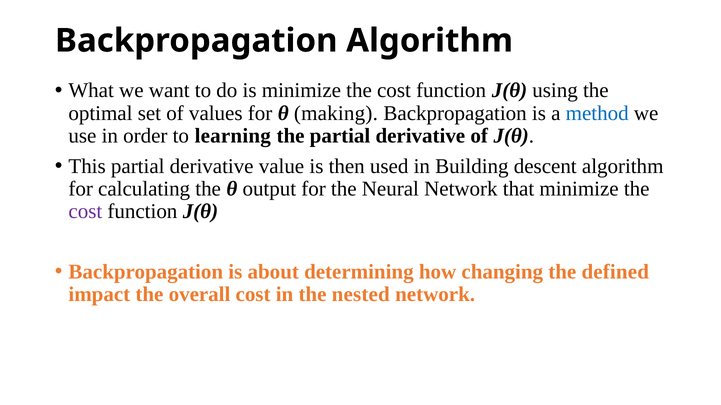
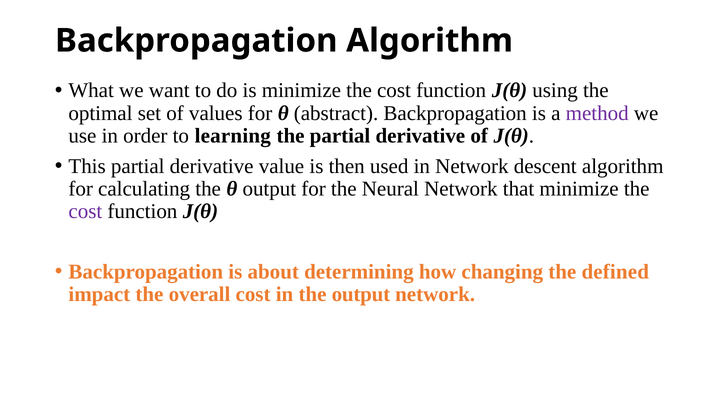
making: making -> abstract (336, 113)
method colour: blue -> purple (597, 113)
in Building: Building -> Network (472, 166)
the nested: nested -> output (361, 295)
